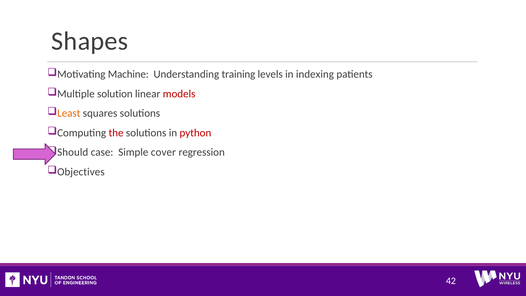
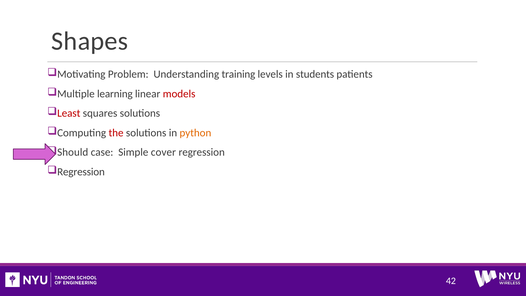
Machine: Machine -> Problem (128, 74)
indexing: indexing -> students (315, 74)
solution: solution -> learning (115, 94)
Least colour: orange -> red (69, 113)
python colour: red -> orange (195, 133)
Objectives: Objectives -> Regression (81, 172)
